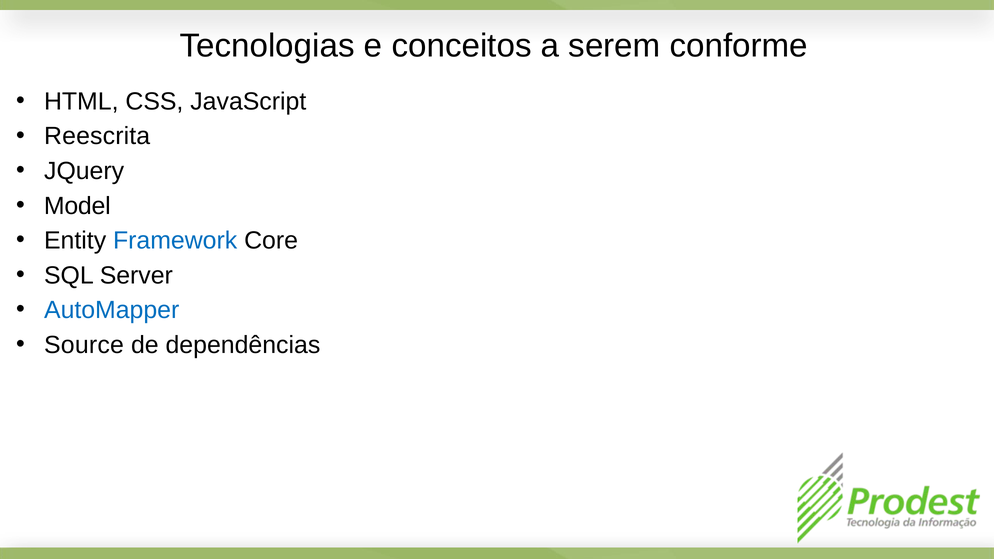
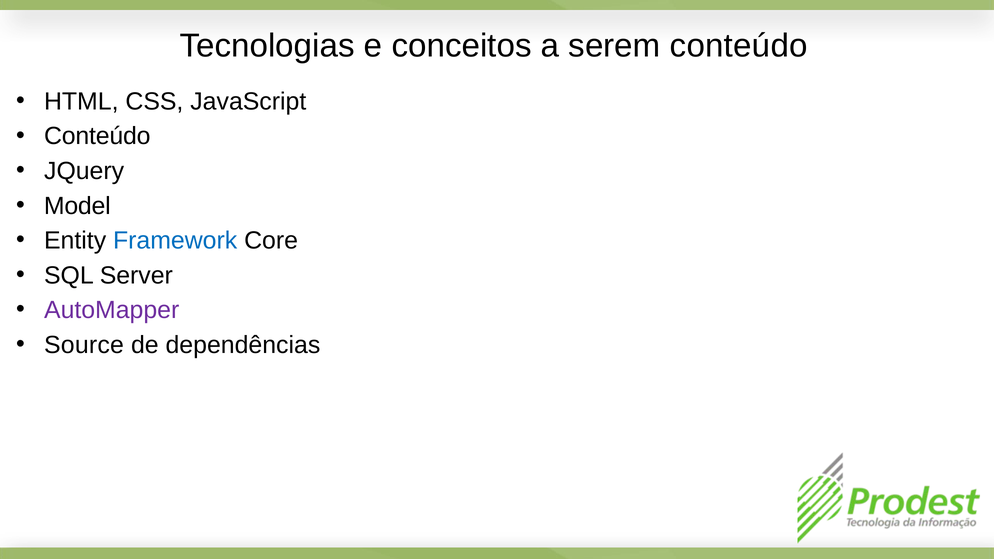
serem conforme: conforme -> conteúdo (739, 46)
Reescrita: Reescrita -> Conteúdo (97, 136)
AutoMapper colour: blue -> purple (112, 310)
